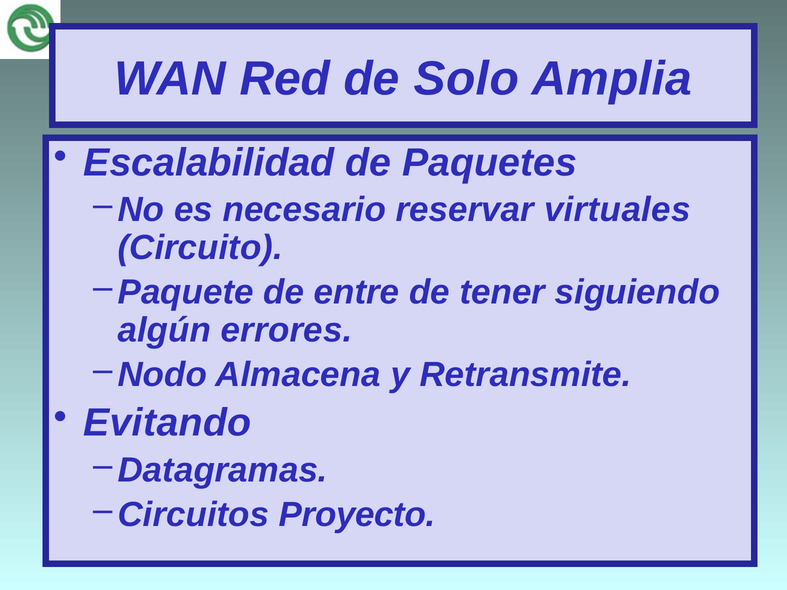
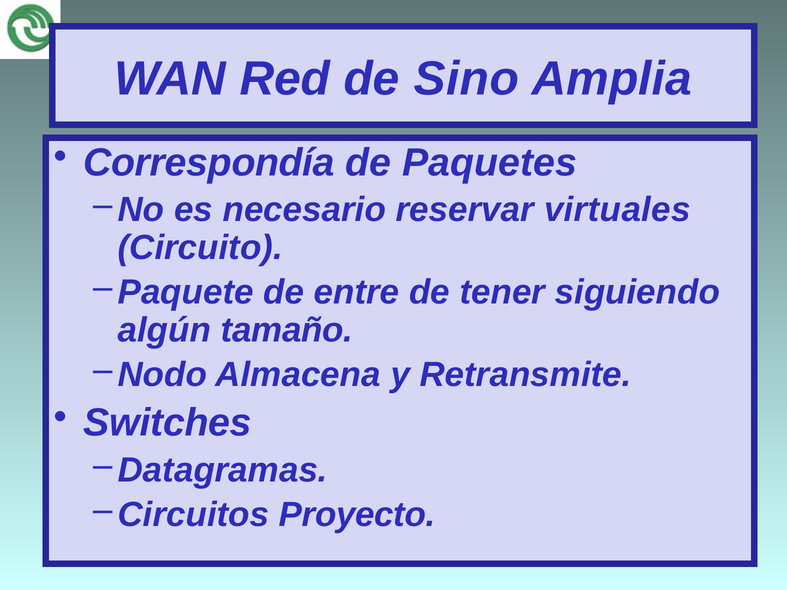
Solo: Solo -> Sino (466, 79)
Escalabilidad: Escalabilidad -> Correspondía (209, 163)
errores: errores -> tamaño (287, 330)
Evitando: Evitando -> Switches (168, 423)
